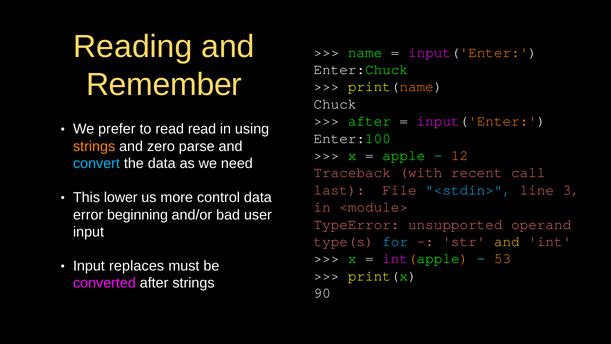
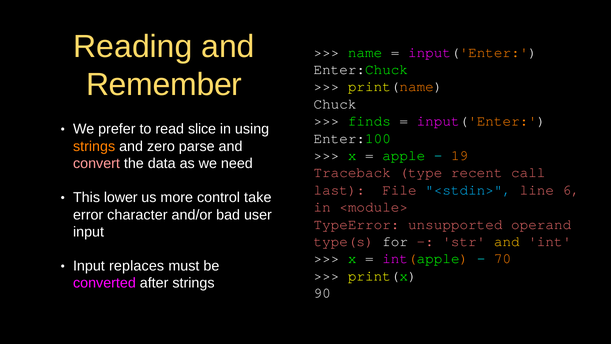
after: after -> finds (369, 121)
read read: read -> slice (202, 129)
12: 12 -> 19 (460, 155)
convert colour: light blue -> pink (96, 164)
with: with -> type (421, 173)
3: 3 -> 6 (571, 190)
control data: data -> take (258, 197)
beginning: beginning -> character (137, 215)
for colour: light blue -> white (395, 241)
53: 53 -> 70 (503, 259)
